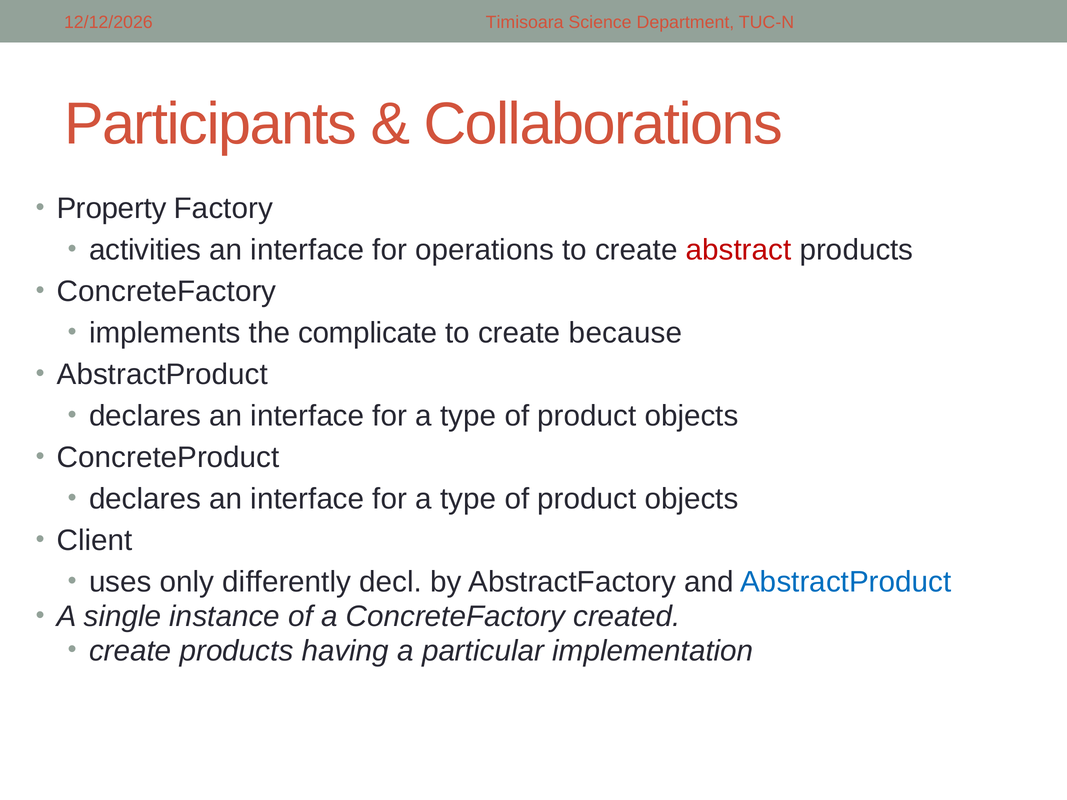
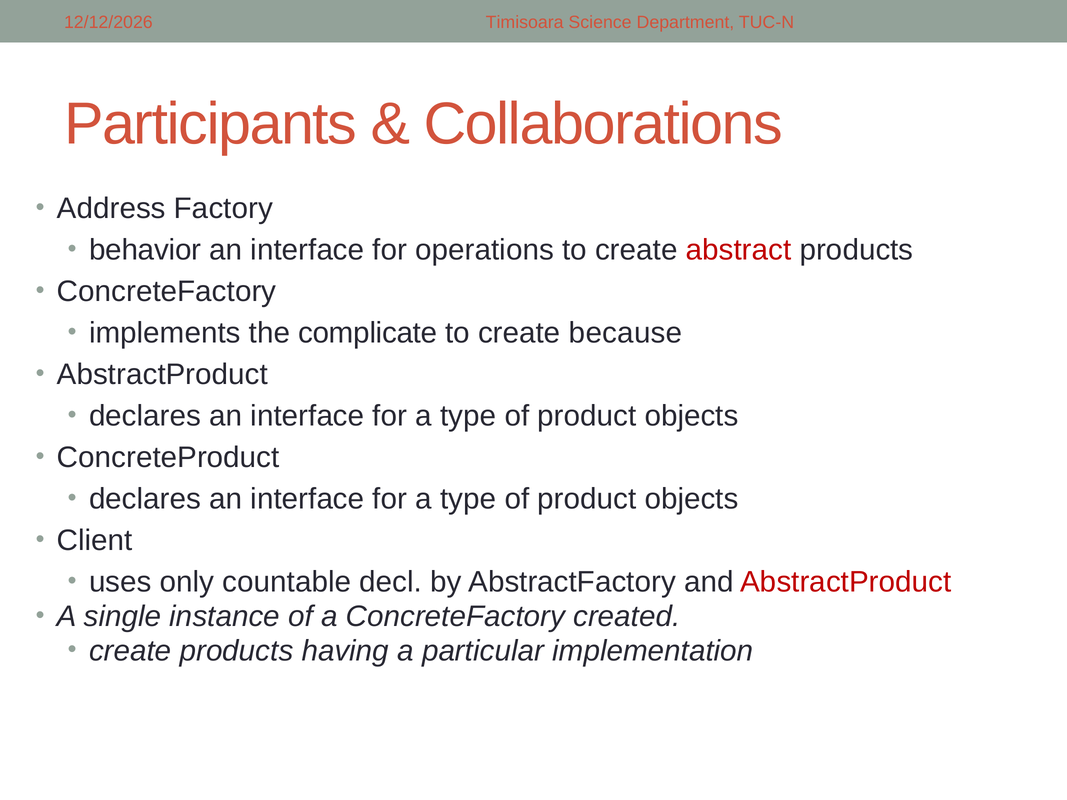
Property: Property -> Address (111, 209)
activities: activities -> behavior (145, 250)
differently: differently -> countable (287, 582)
AbstractProduct colour: blue -> red (846, 582)
